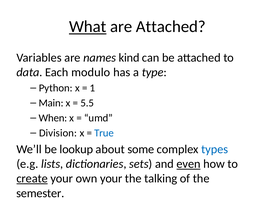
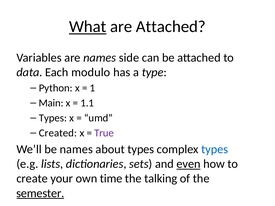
kind: kind -> side (129, 58)
5.5: 5.5 -> 1.1 (87, 103)
When: When -> Types (53, 118)
Division: Division -> Created (58, 133)
True colour: blue -> purple (104, 133)
be lookup: lookup -> names (76, 149)
about some: some -> types (141, 149)
create underline: present -> none (32, 179)
own your: your -> time (111, 179)
semester underline: none -> present (40, 193)
